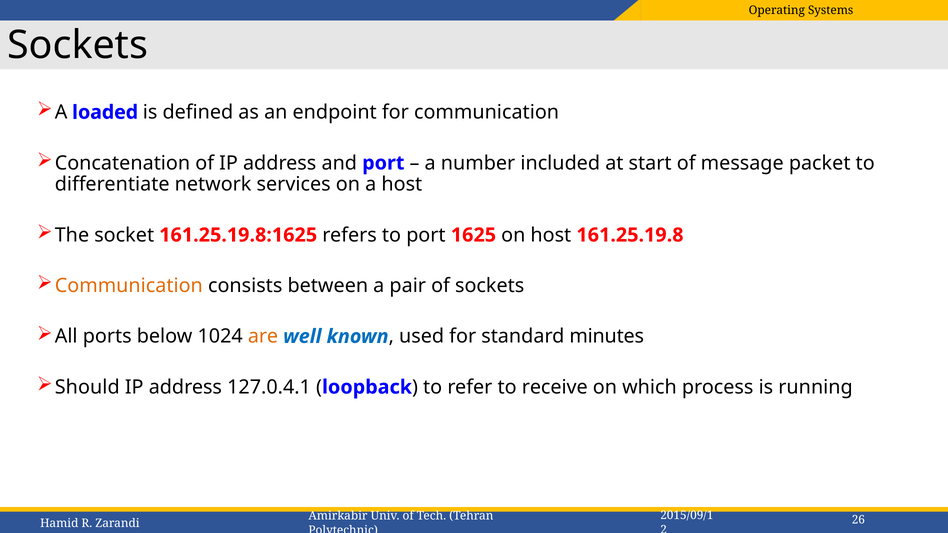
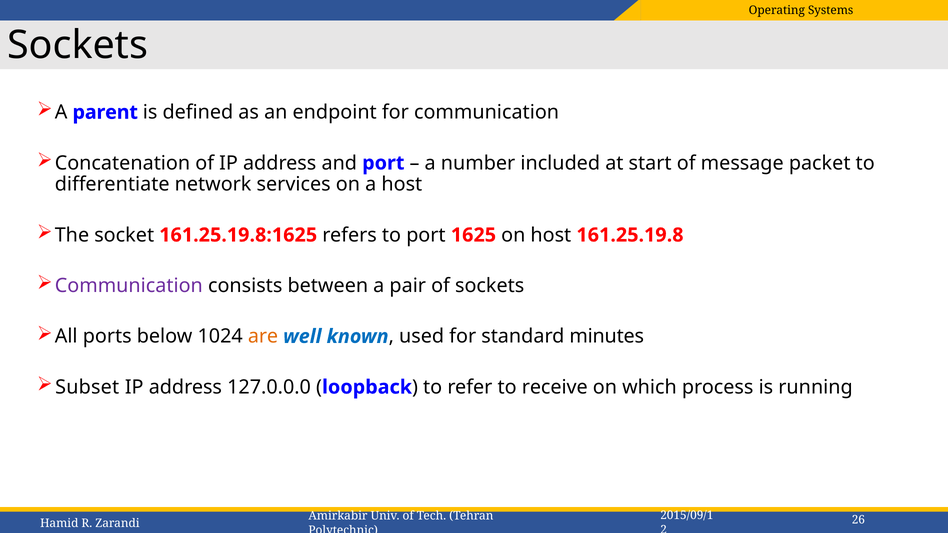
loaded: loaded -> parent (105, 112)
Communication colour: orange -> purple (129, 286)
Should: Should -> Subset (87, 387)
127.0.4.1: 127.0.4.1 -> 127.0.0.0 (269, 387)
